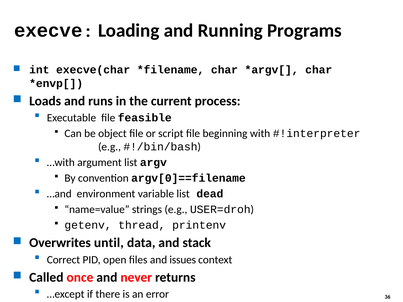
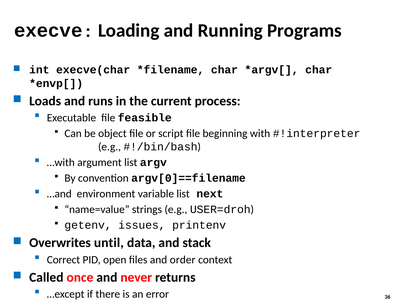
dead: dead -> next (210, 194)
thread: thread -> issues (142, 225)
issues: issues -> order (183, 260)
